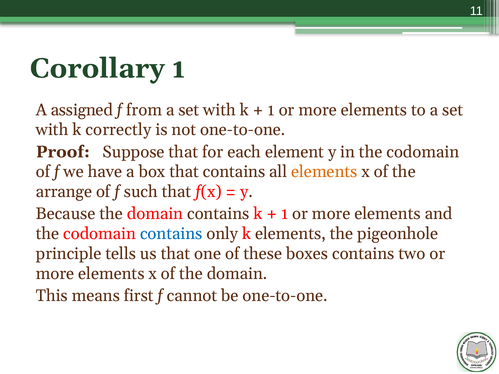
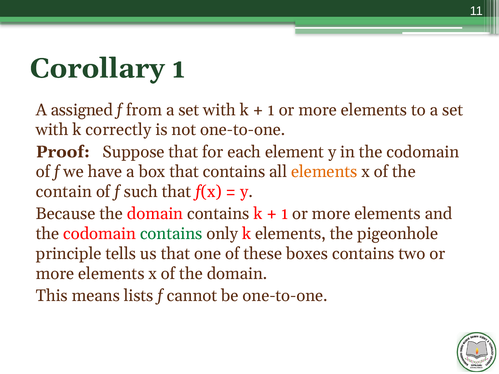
arrange: arrange -> contain (64, 192)
contains colour: blue -> green (171, 234)
first: first -> lists (139, 296)
